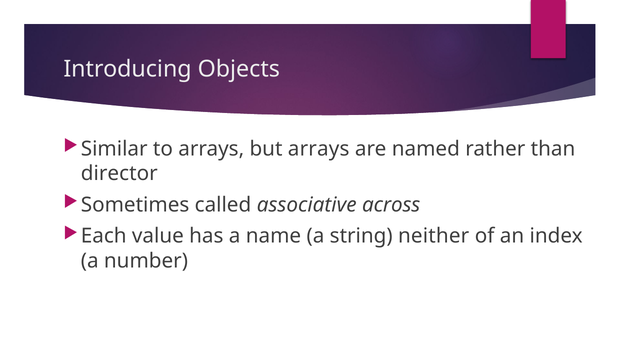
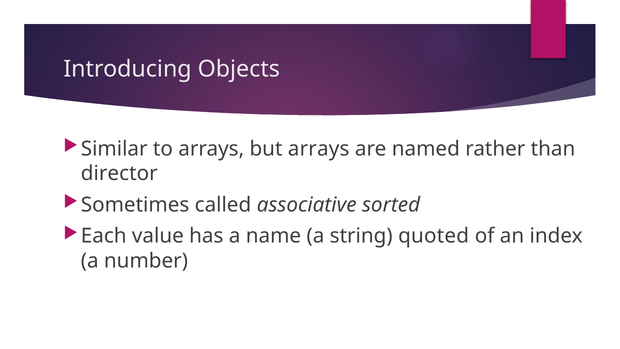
across: across -> sorted (391, 205)
neither: neither -> quoted (434, 236)
